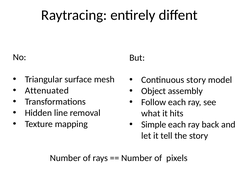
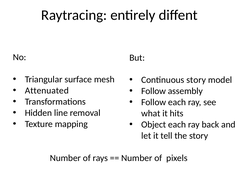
Object: Object -> Follow (154, 91)
Simple: Simple -> Object (154, 125)
